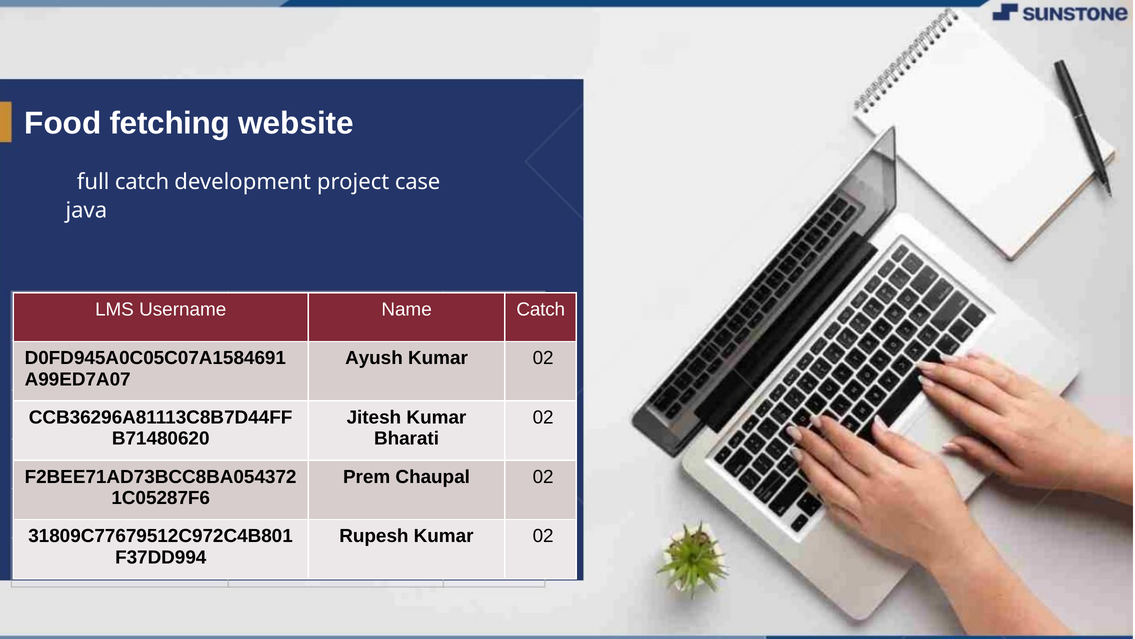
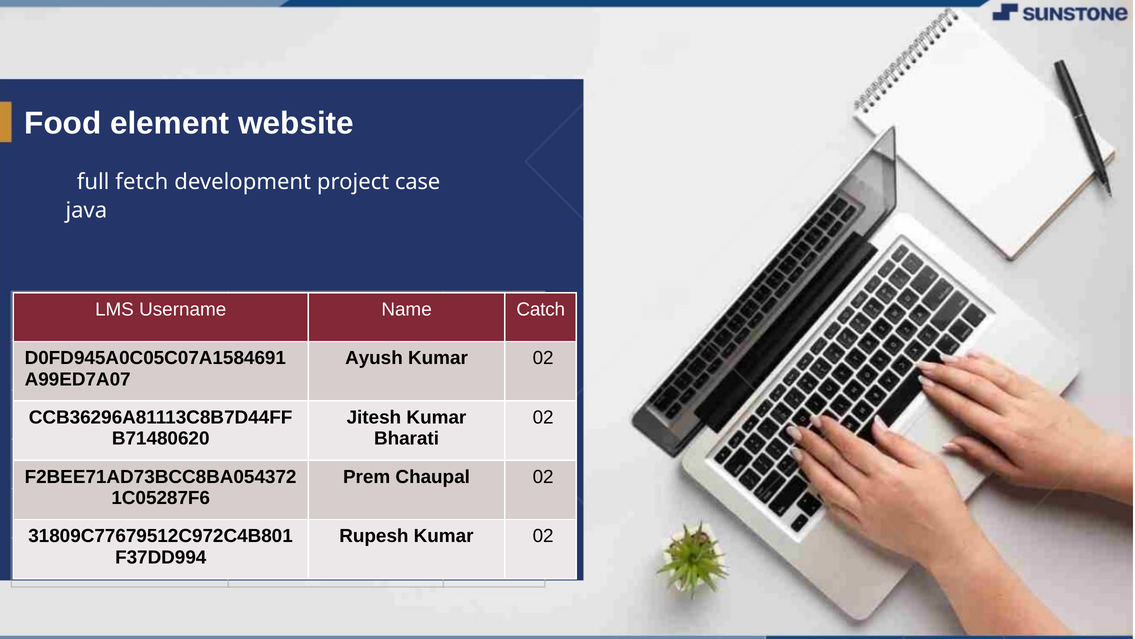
fetching: fetching -> element (170, 123)
full catch: catch -> fetch (142, 182)
